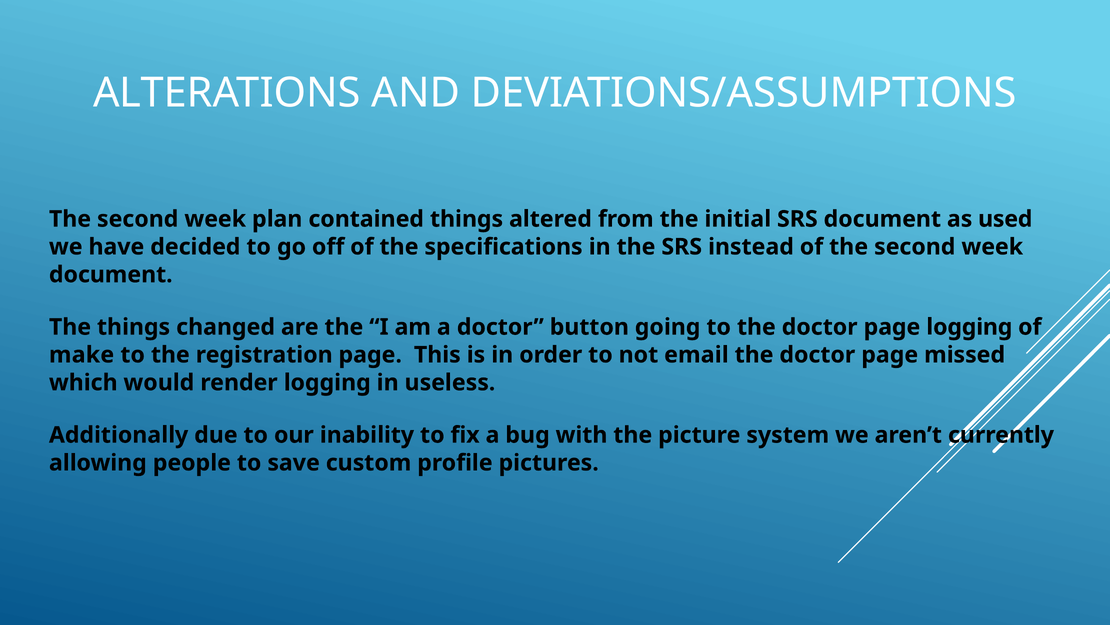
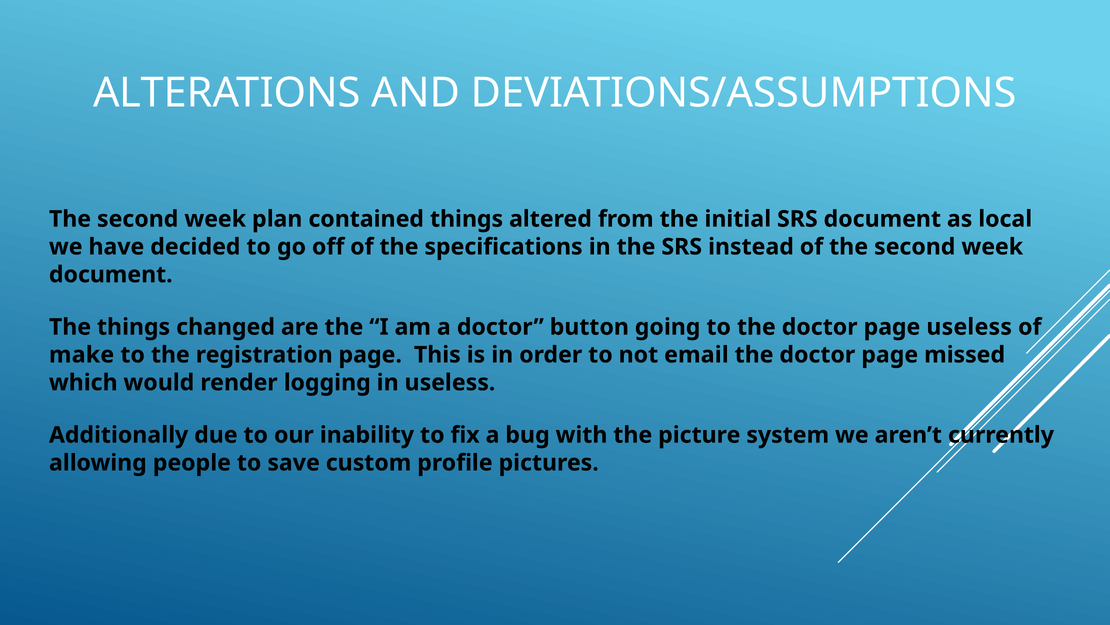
used: used -> local (1005, 219)
page logging: logging -> useless (969, 327)
